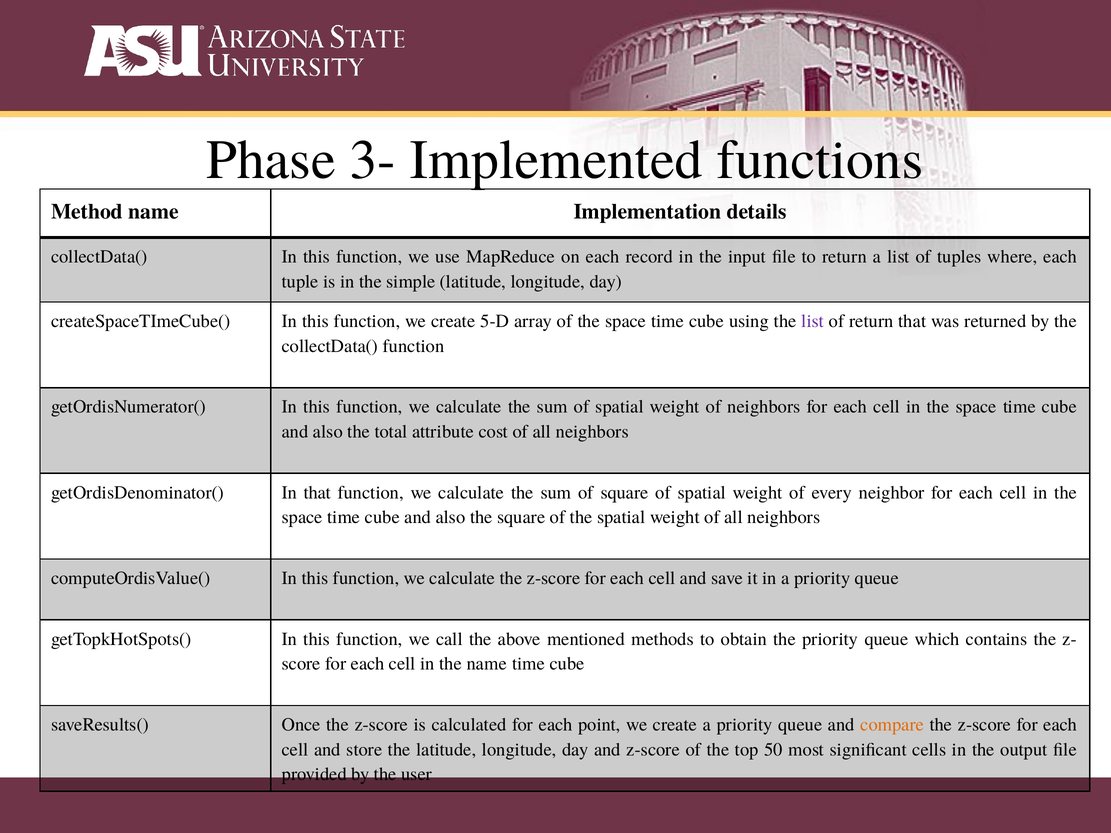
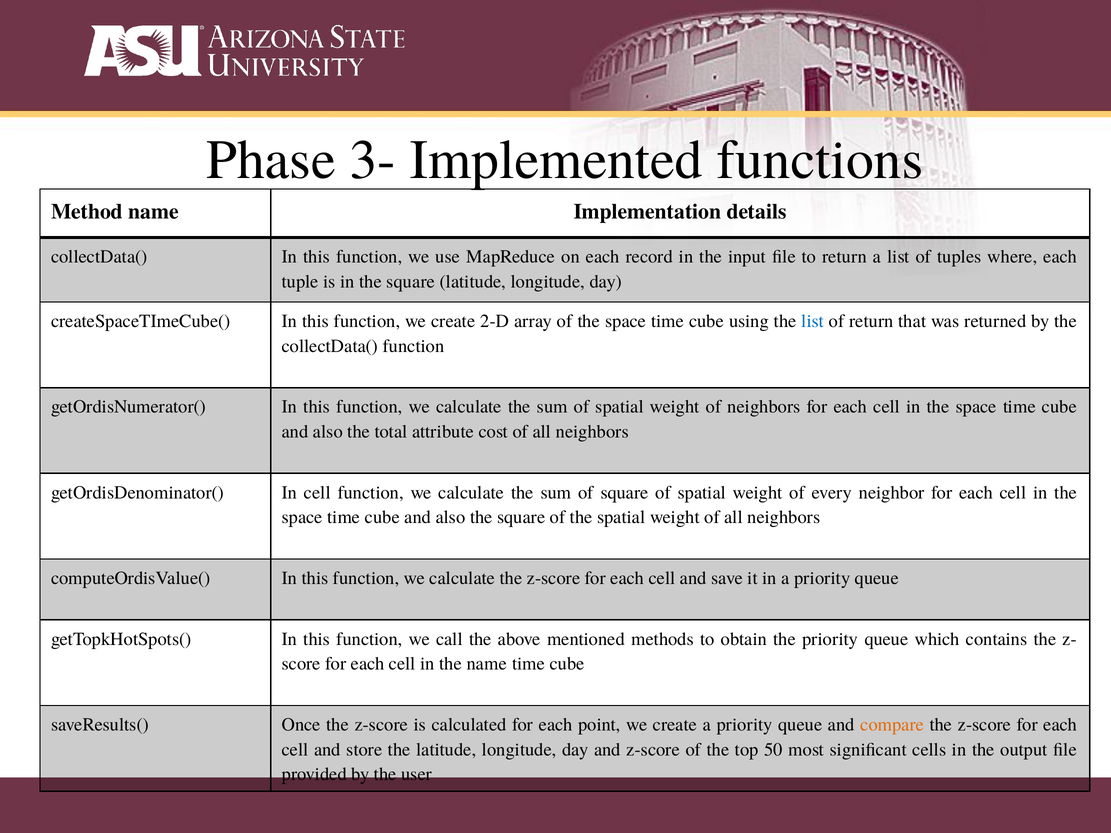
in the simple: simple -> square (411, 281)
5-D: 5-D -> 2-D (495, 321)
list colour: purple -> blue (813, 321)
In that: that -> cell (317, 493)
